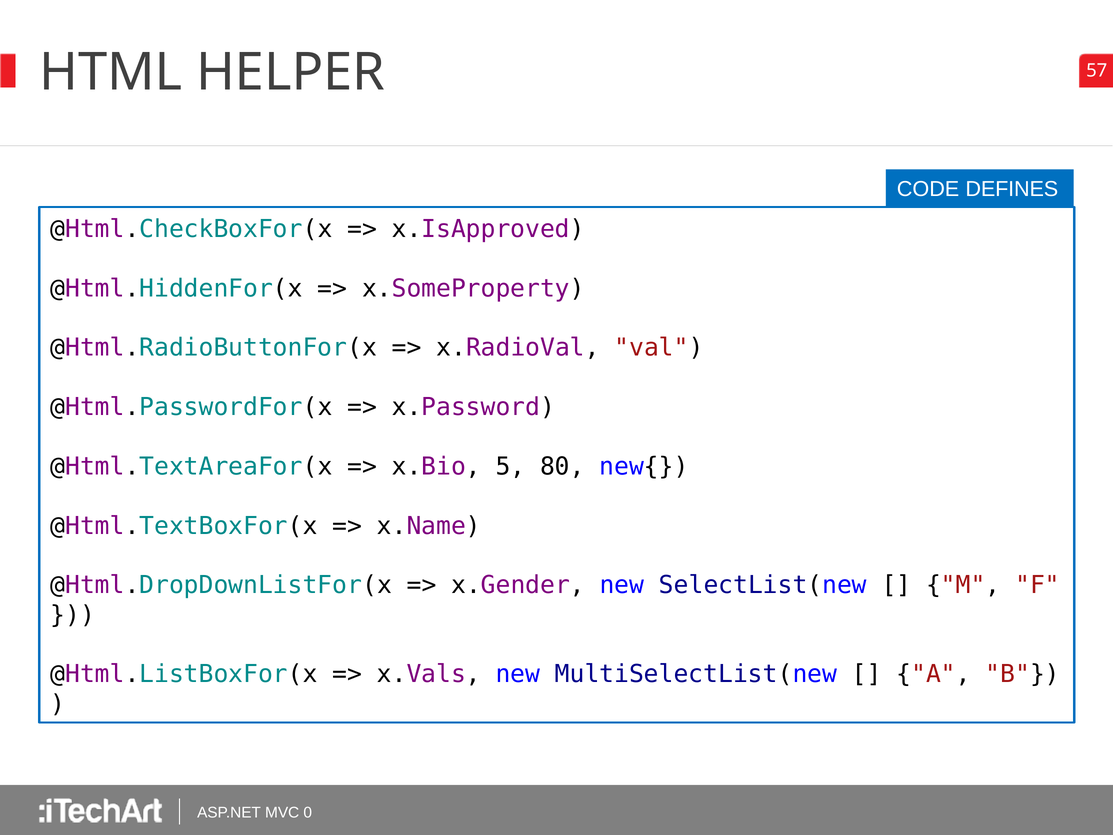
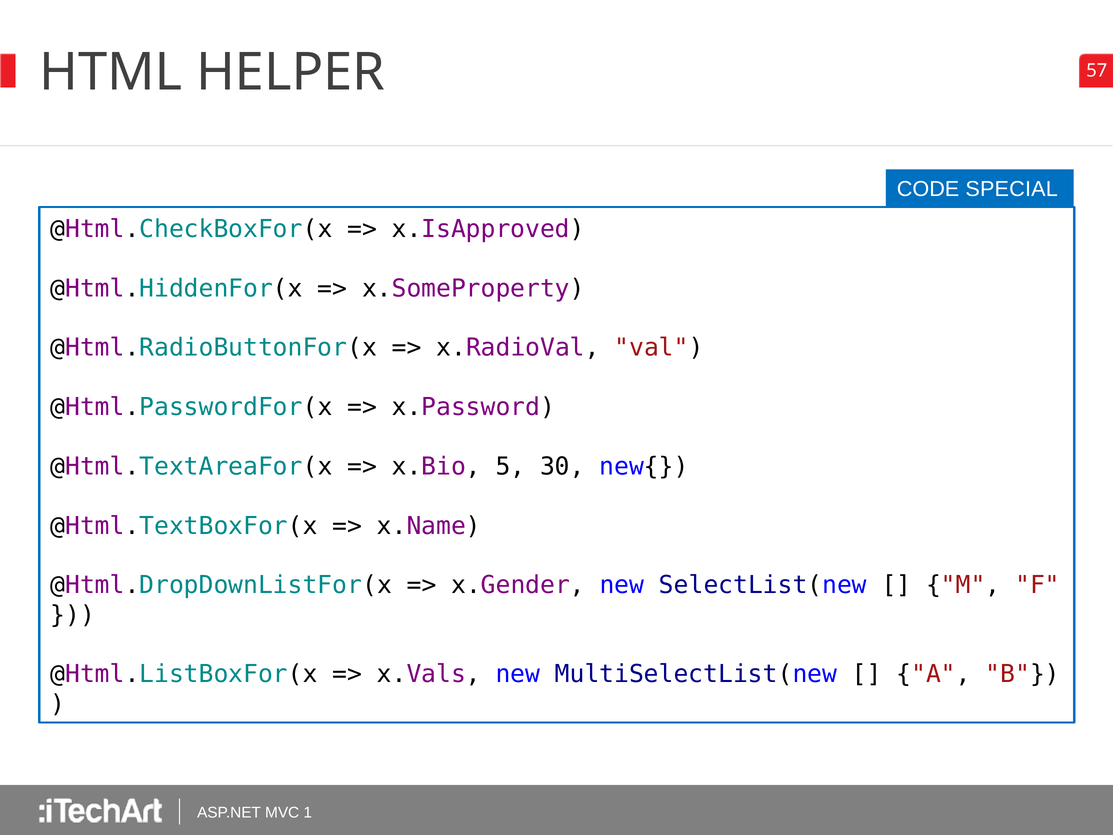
DEFINES: DEFINES -> SPECIAL (1012, 189)
80: 80 -> 30 (562, 466)
0: 0 -> 1 (308, 813)
